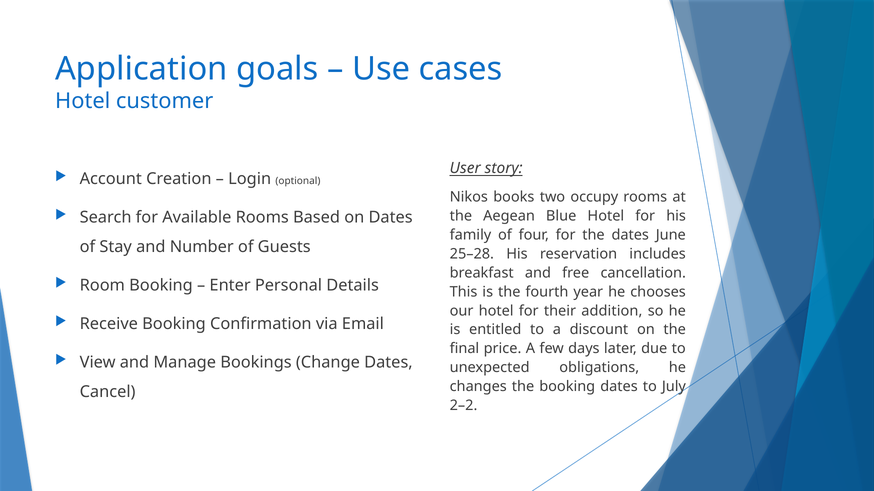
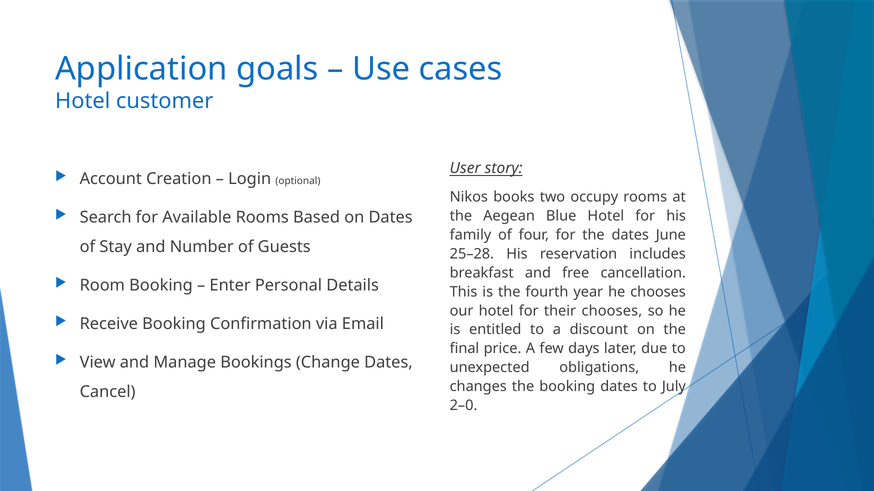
their addition: addition -> chooses (612, 311)
2–2: 2–2 -> 2–0 (464, 406)
